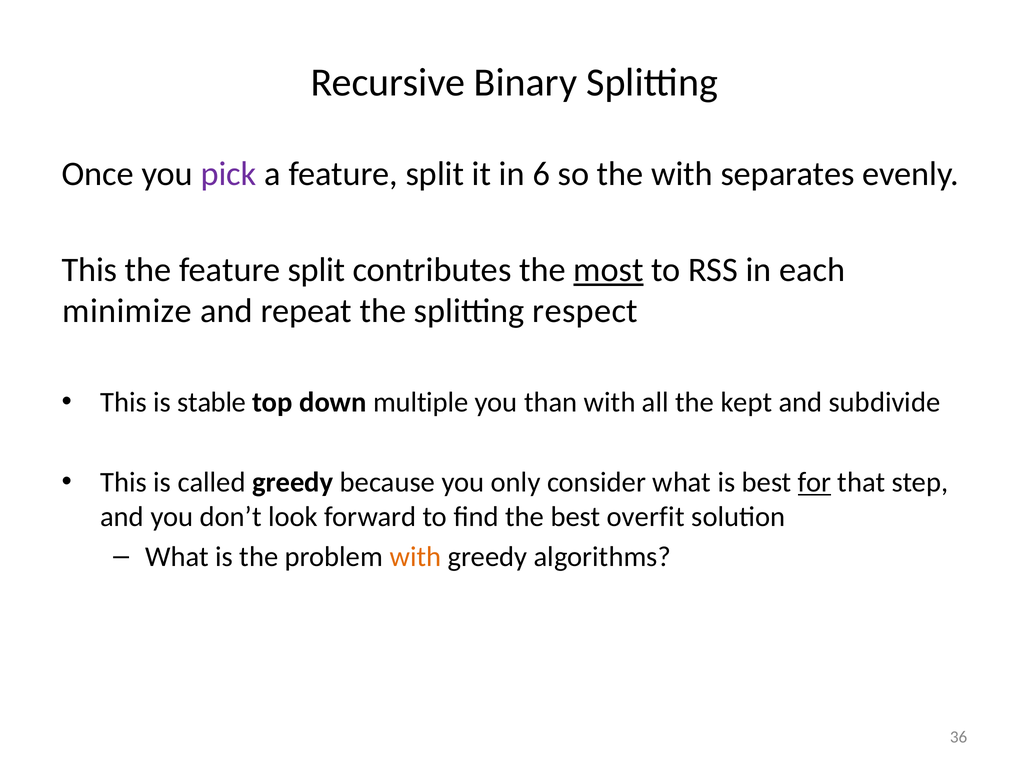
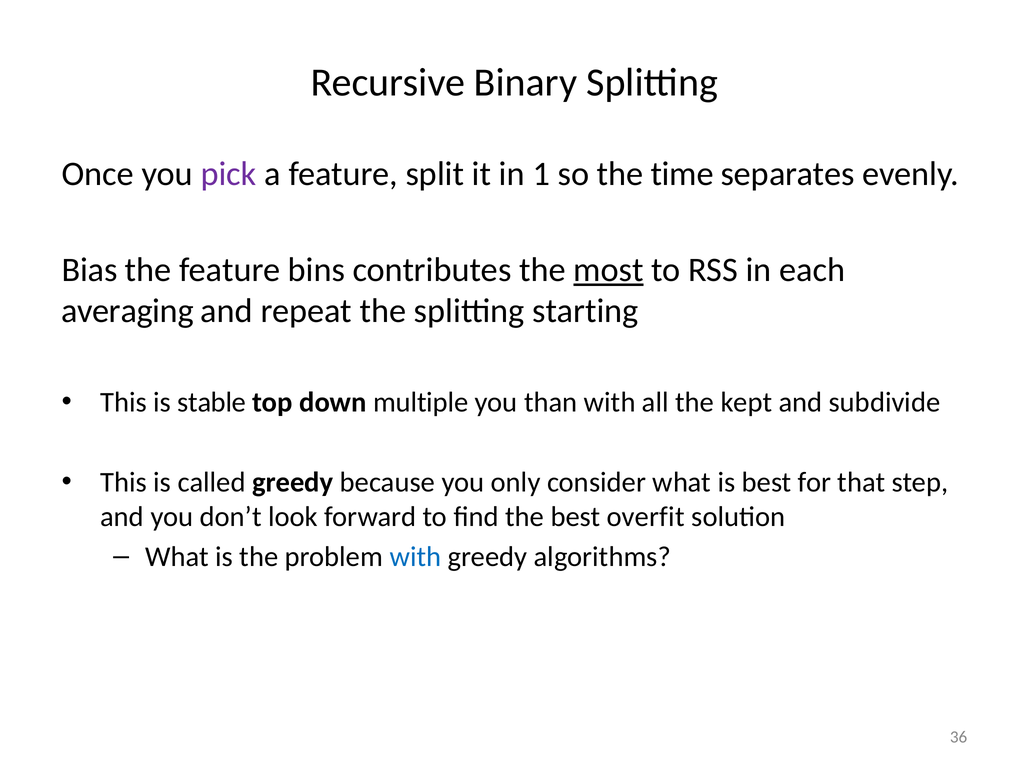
6: 6 -> 1 (541, 174)
the with: with -> time (682, 174)
This: This -> Bias (90, 270)
the feature split: split -> bins (316, 270)
minimize: minimize -> averaging (127, 311)
respect: respect -> starting (585, 311)
for underline: present -> none (815, 482)
with colour: orange -> blue (415, 557)
